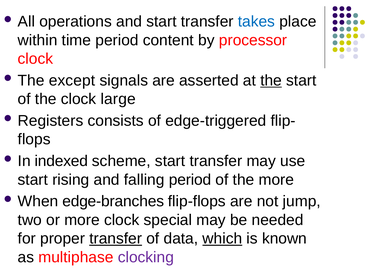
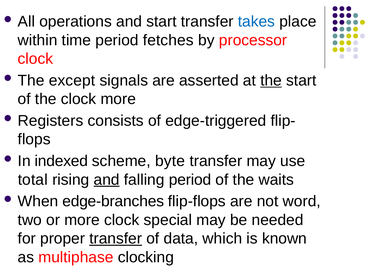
content: content -> fetches (168, 40)
clock large: large -> more (118, 99)
scheme start: start -> byte (170, 161)
start: start -> total (33, 180)
and underline: none -> present (107, 180)
the more: more -> waits (276, 180)
jump: jump -> word (302, 202)
which underline: present -> none (222, 239)
clocking colour: purple -> black (146, 258)
